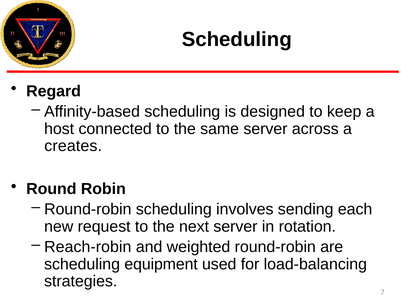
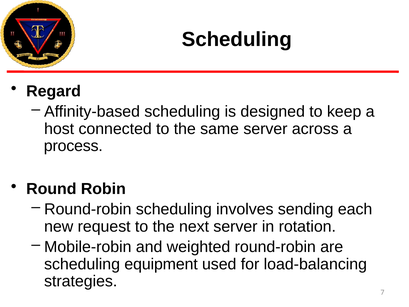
creates: creates -> process (73, 146)
Reach-robin: Reach-robin -> Mobile-robin (88, 247)
